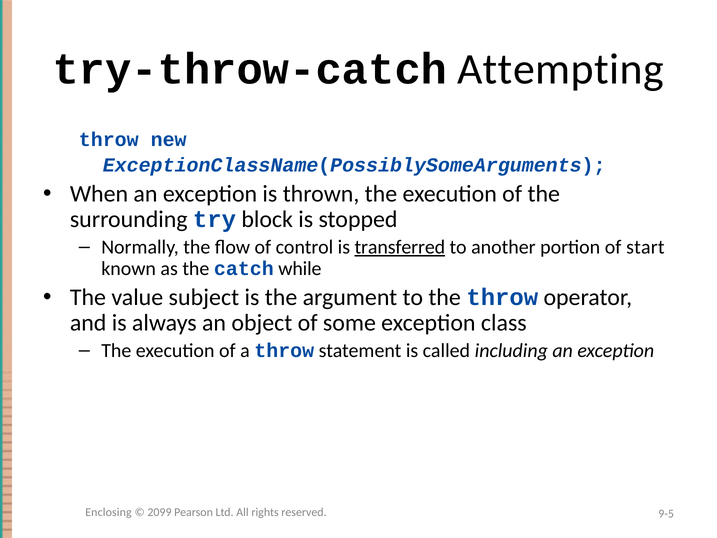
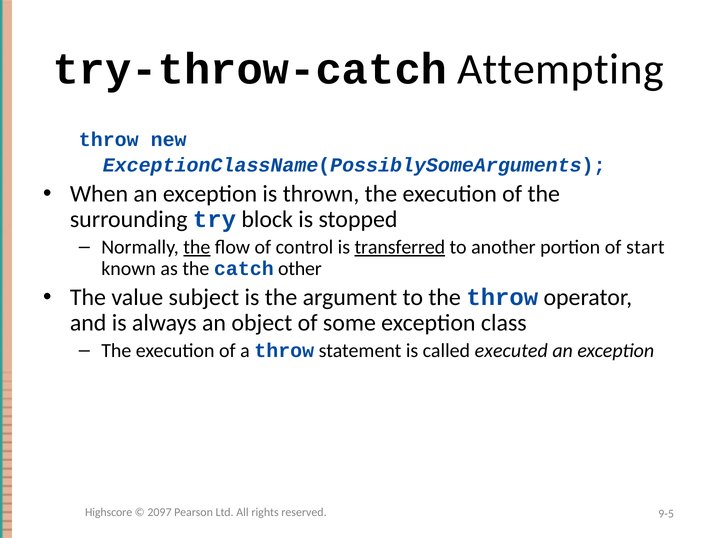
the underline: none -> present (197, 247)
while: while -> other (300, 269)
including: including -> executed (511, 350)
Enclosing: Enclosing -> Highscore (109, 512)
2099: 2099 -> 2097 (159, 512)
